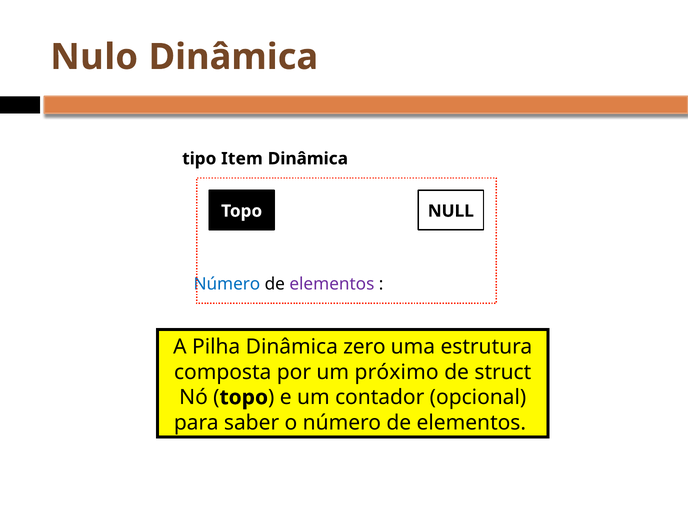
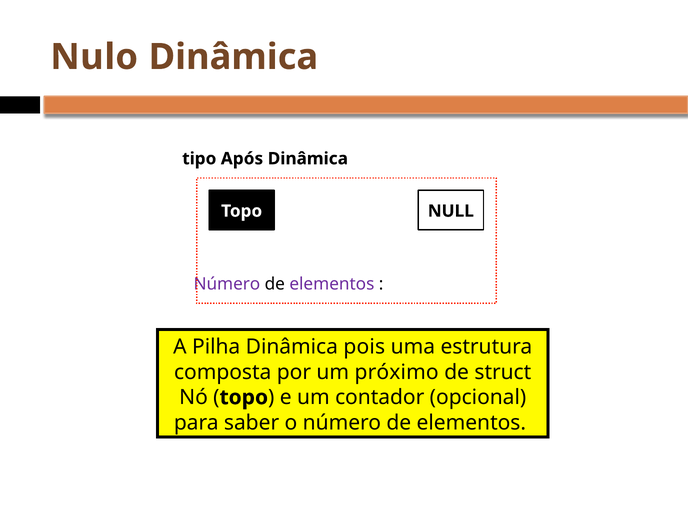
Item: Item -> Após (242, 159)
Número colour: blue -> purple (227, 284)
zero: zero -> pois (364, 347)
